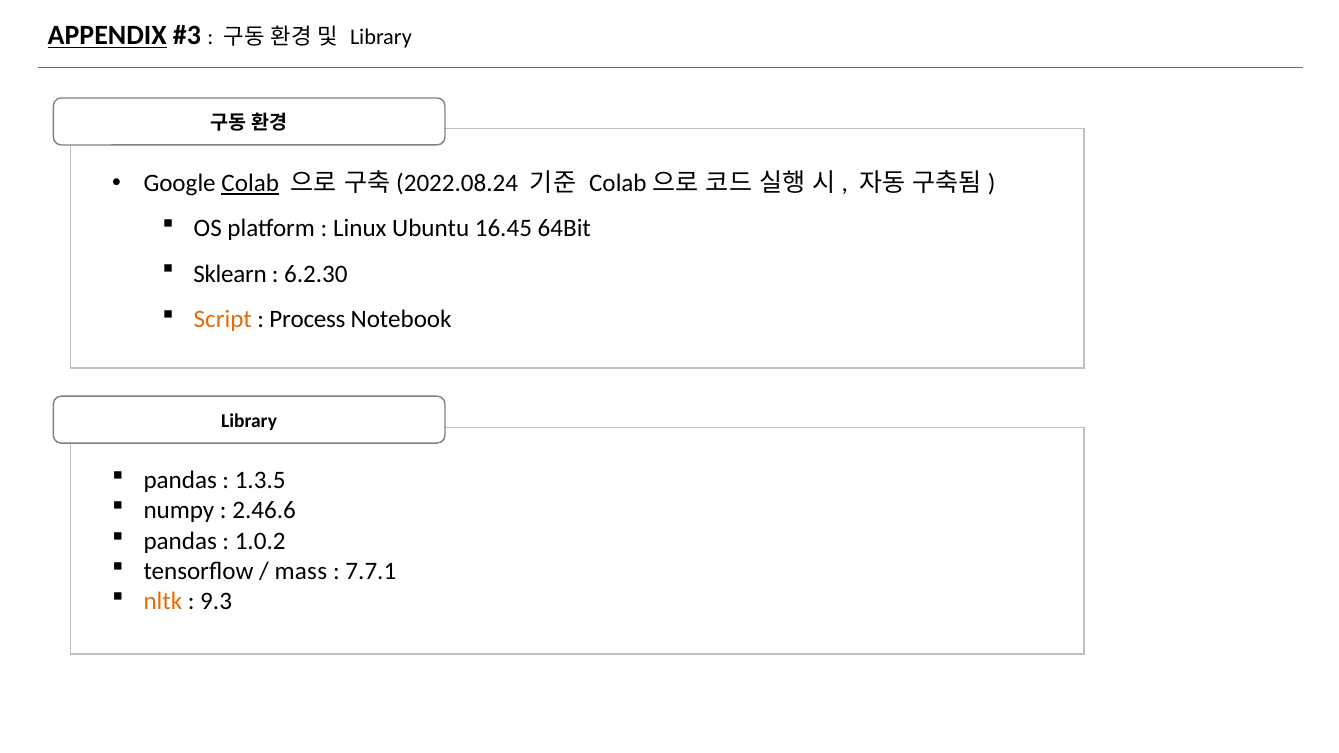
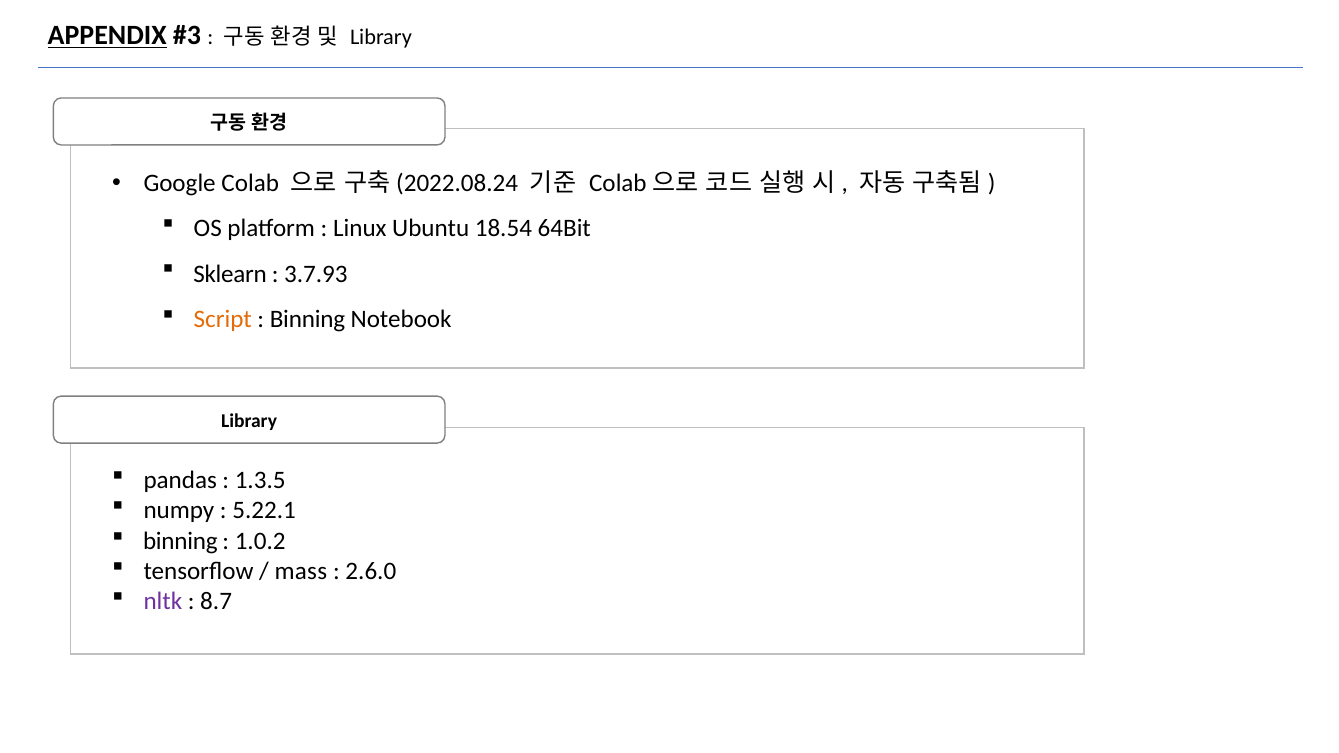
Colab underline: present -> none (250, 183)
16.45: 16.45 -> 18.54 (503, 229)
6.2.30: 6.2.30 -> 3.7.93 (316, 274)
Process: Process -> Binning (307, 319)
2.46.6: 2.46.6 -> 5.22.1 (264, 511)
pandas: pandas -> binning (180, 541)
7.7.1: 7.7.1 -> 2.6.0 (371, 571)
nltk colour: orange -> purple (163, 601)
9.3: 9.3 -> 8.7 (216, 601)
